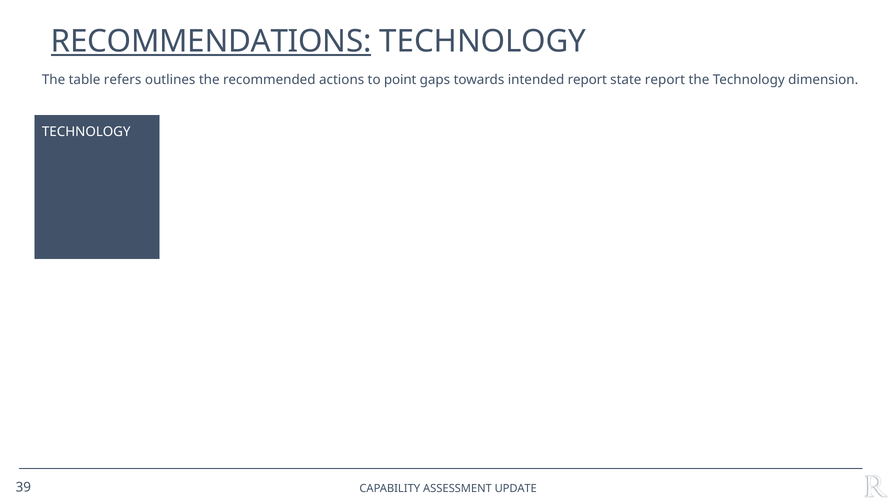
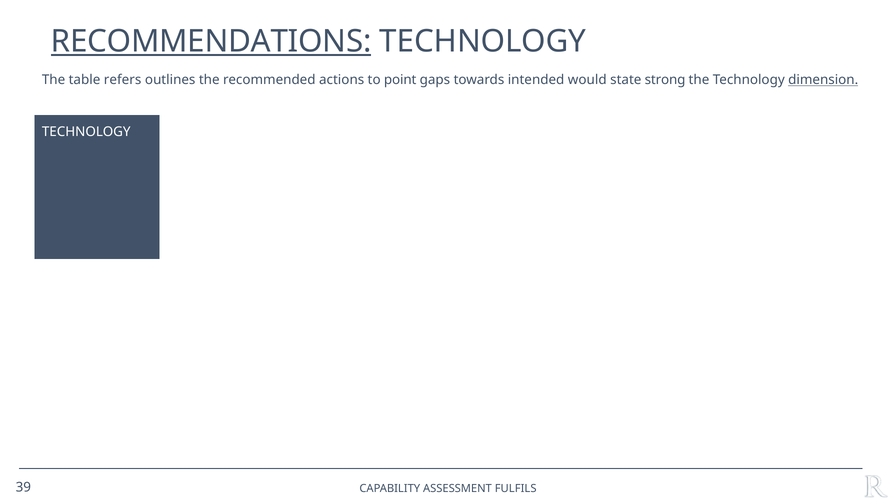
intended report: report -> would (587, 80)
state report: report -> strong (665, 80)
dimension underline: none -> present (823, 80)
UPDATE: UPDATE -> FULFILS (516, 488)
